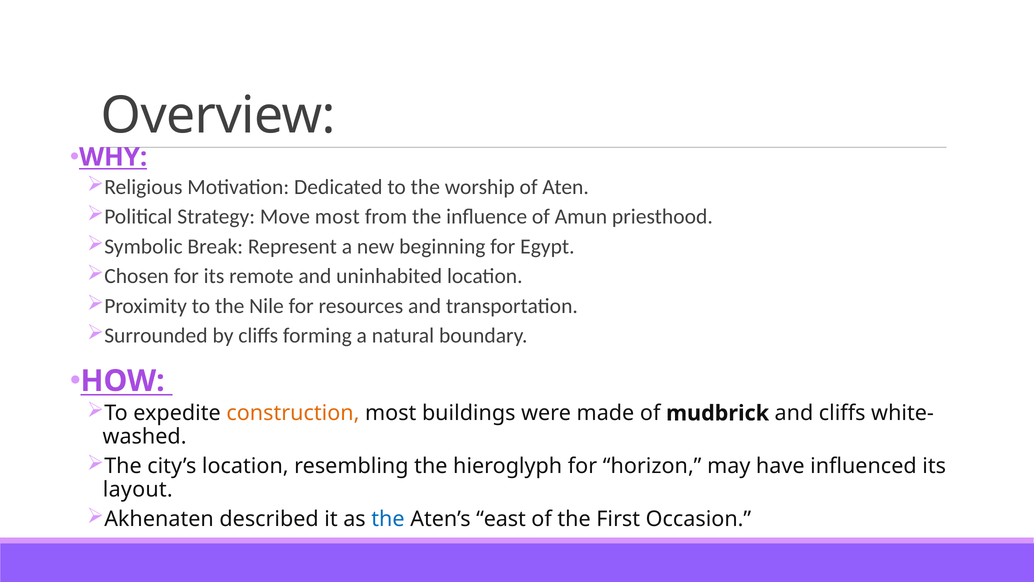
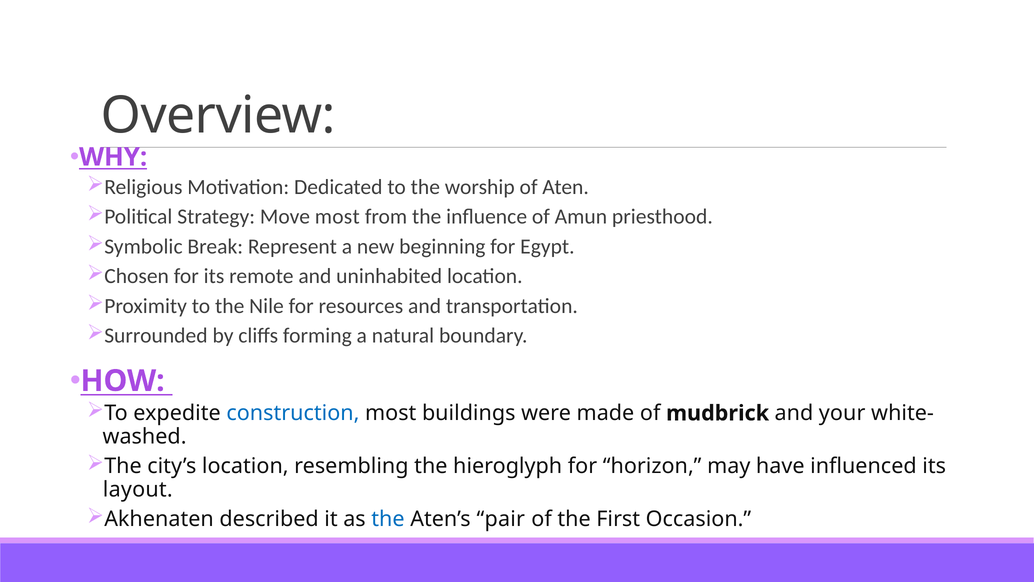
construction colour: orange -> blue (293, 413)
and cliffs: cliffs -> your (842, 413)
east: east -> pair (501, 519)
